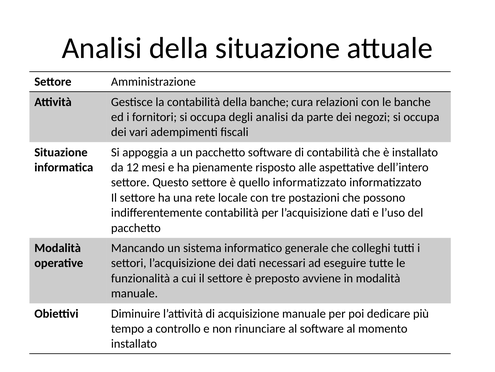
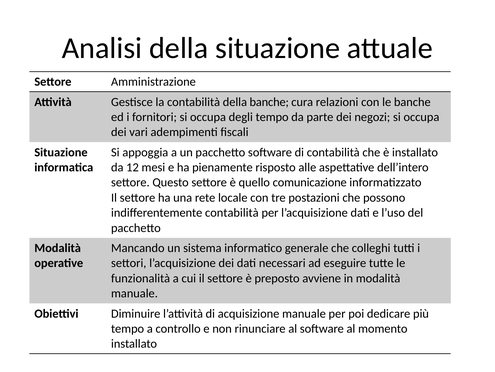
degli analisi: analisi -> tempo (272, 117)
quello informatizzato: informatizzato -> comunicazione (310, 182)
